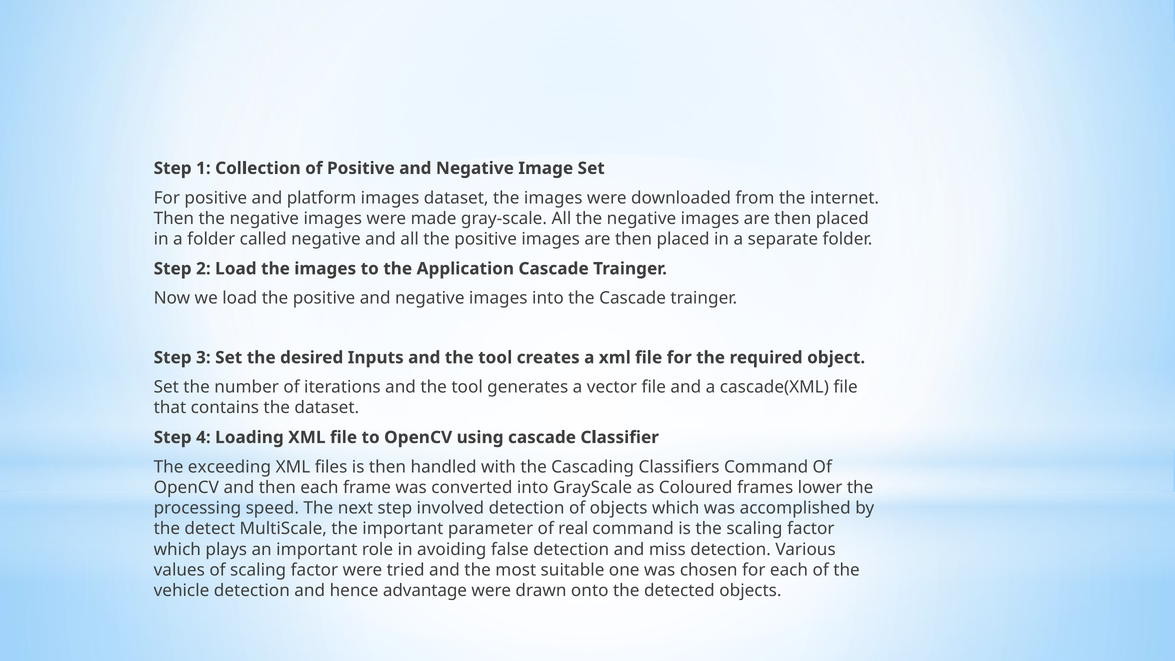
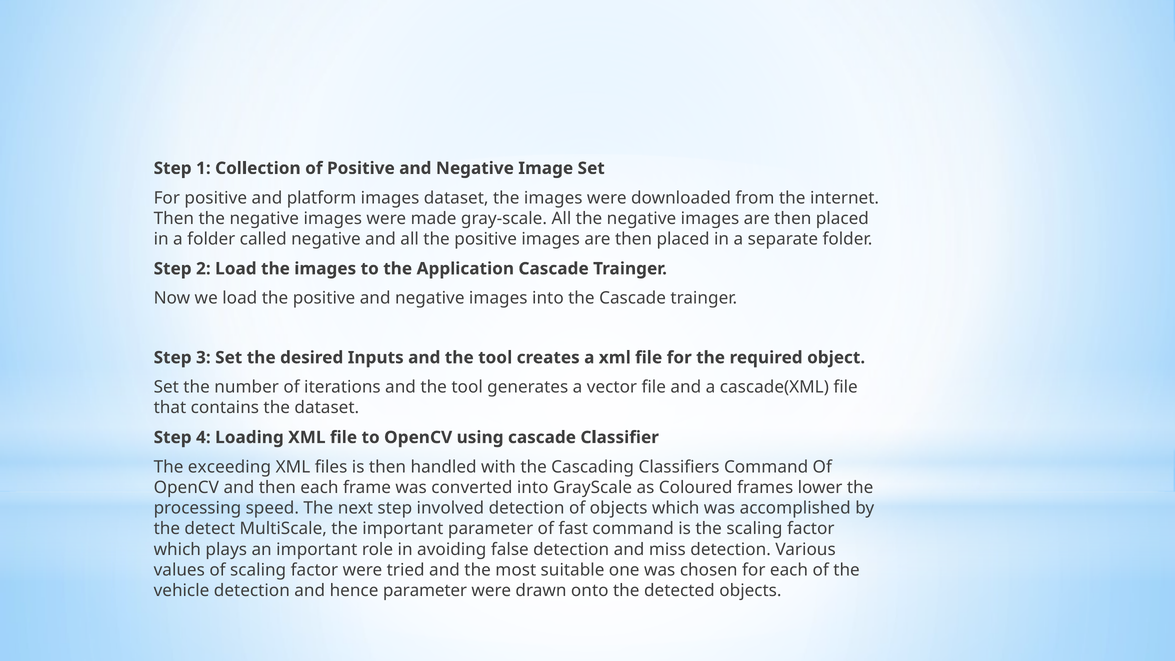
real: real -> fast (573, 529)
hence advantage: advantage -> parameter (425, 590)
